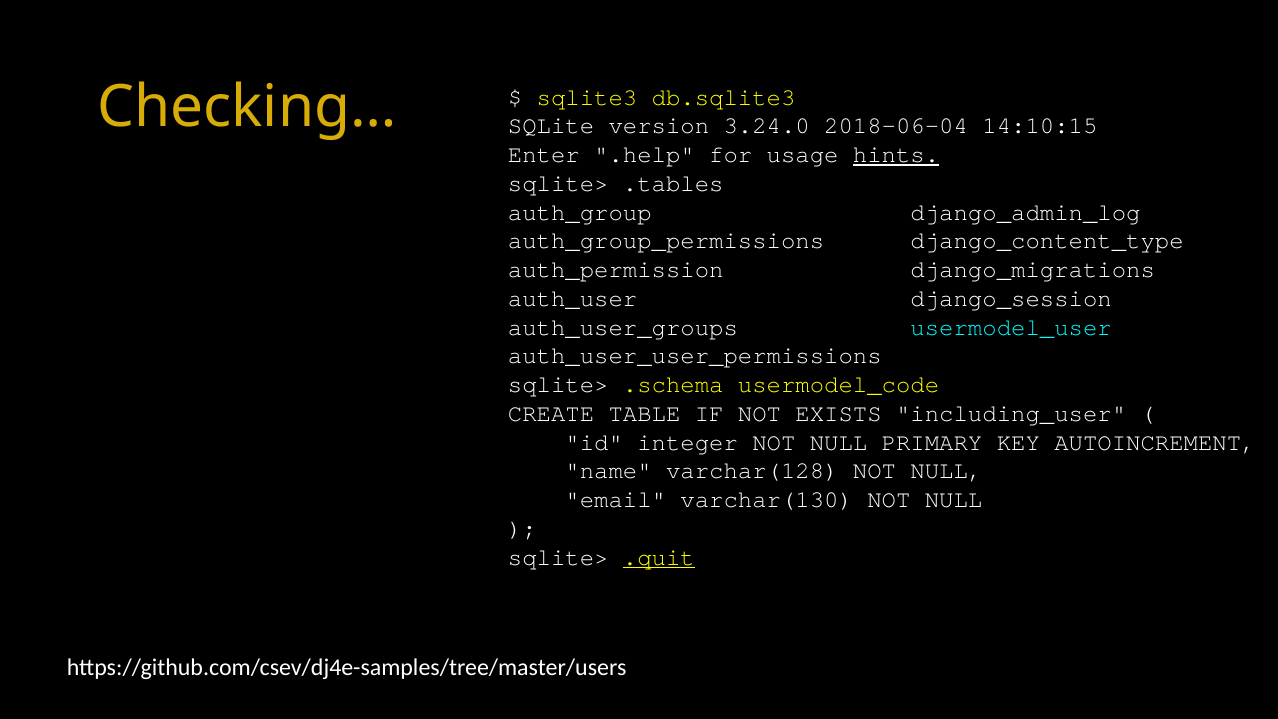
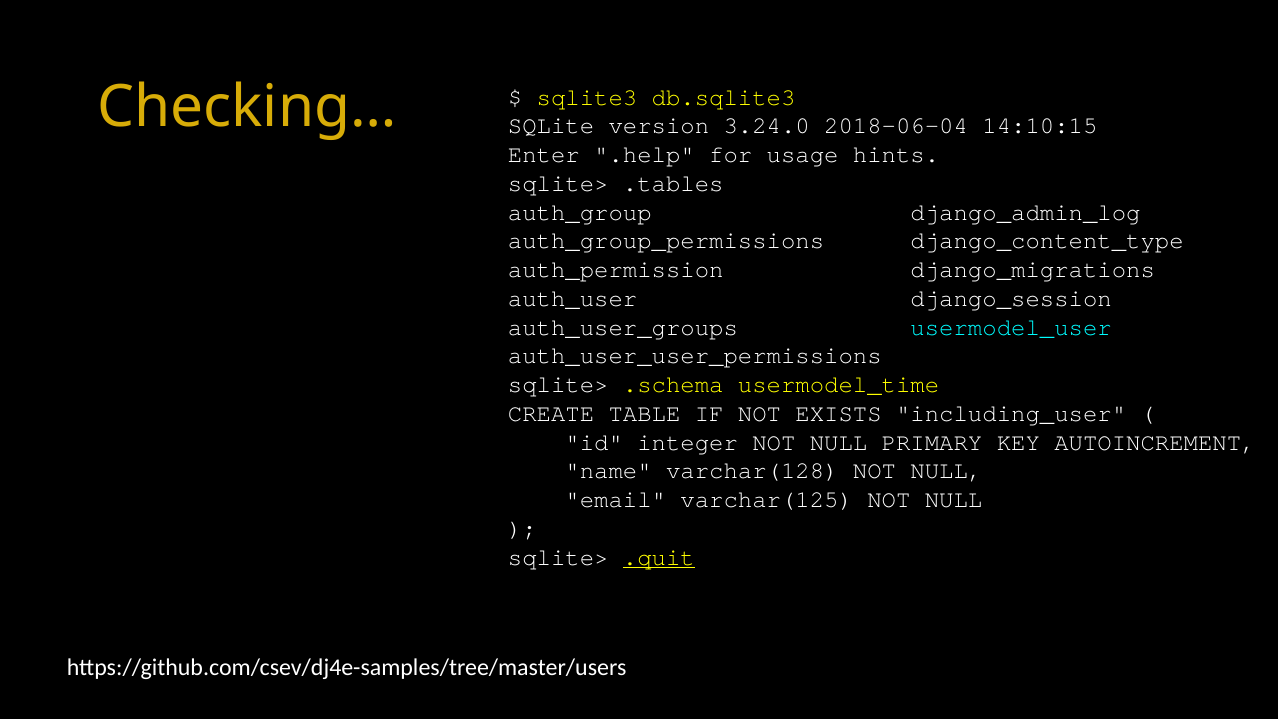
hints underline: present -> none (896, 155)
usermodel_code: usermodel_code -> usermodel_time (839, 385)
varchar(130: varchar(130 -> varchar(125 (767, 500)
